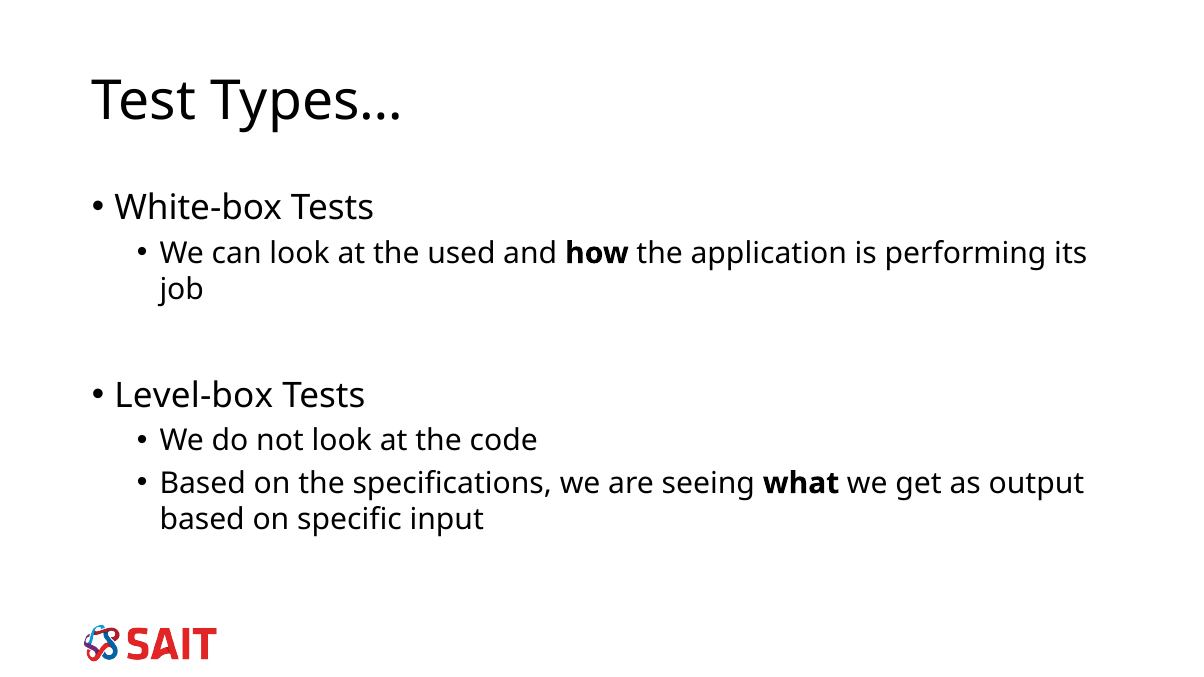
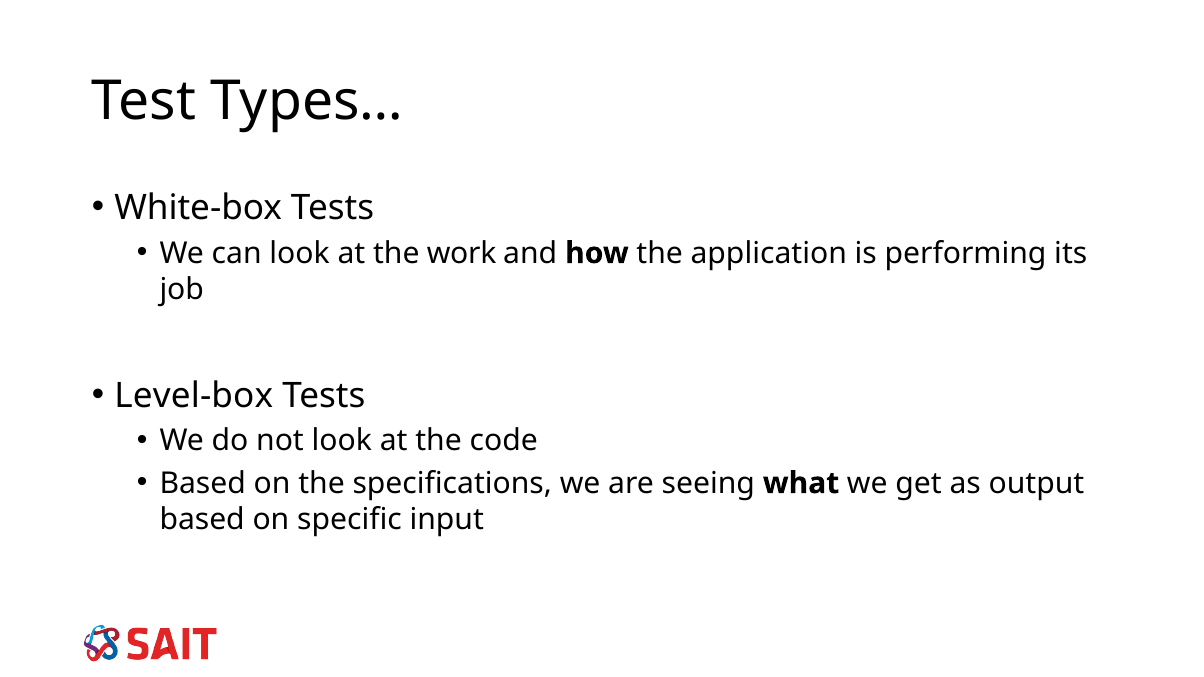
used: used -> work (462, 253)
